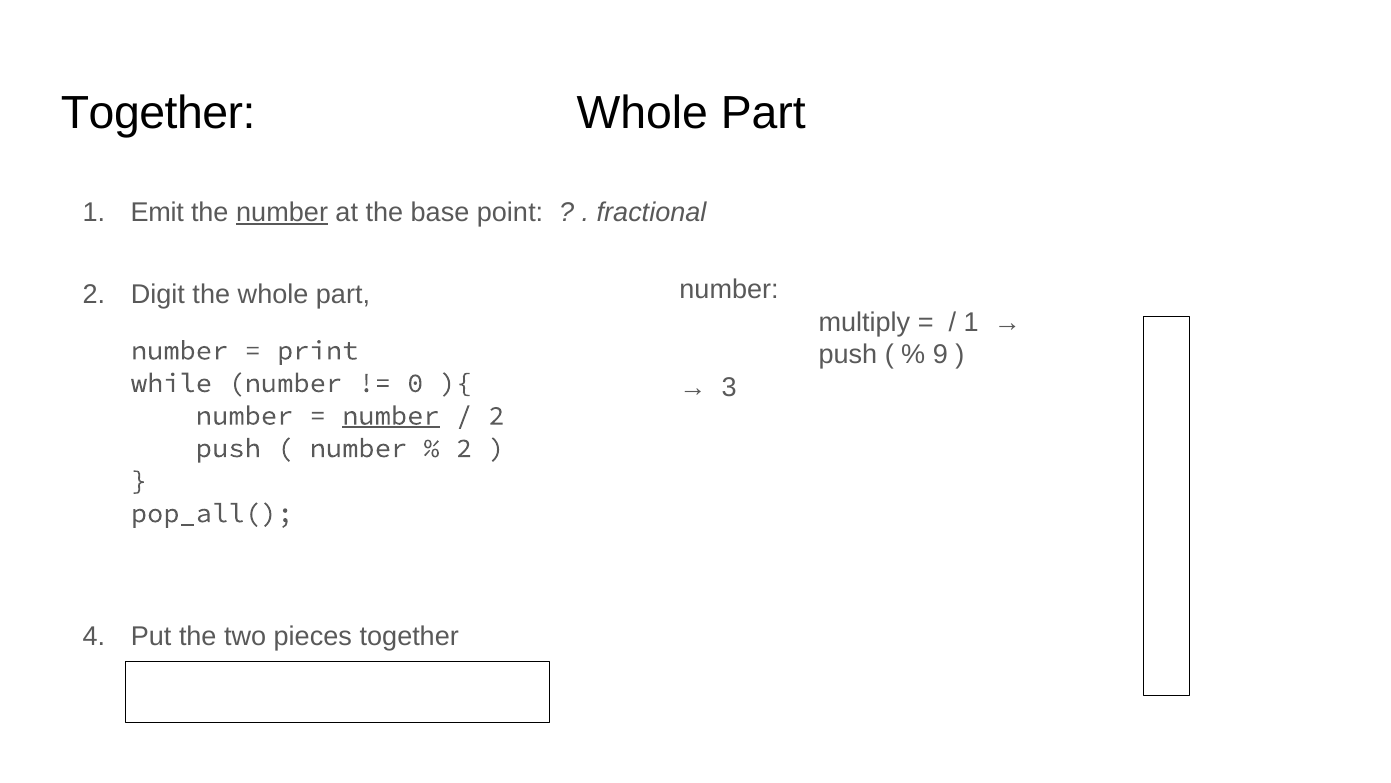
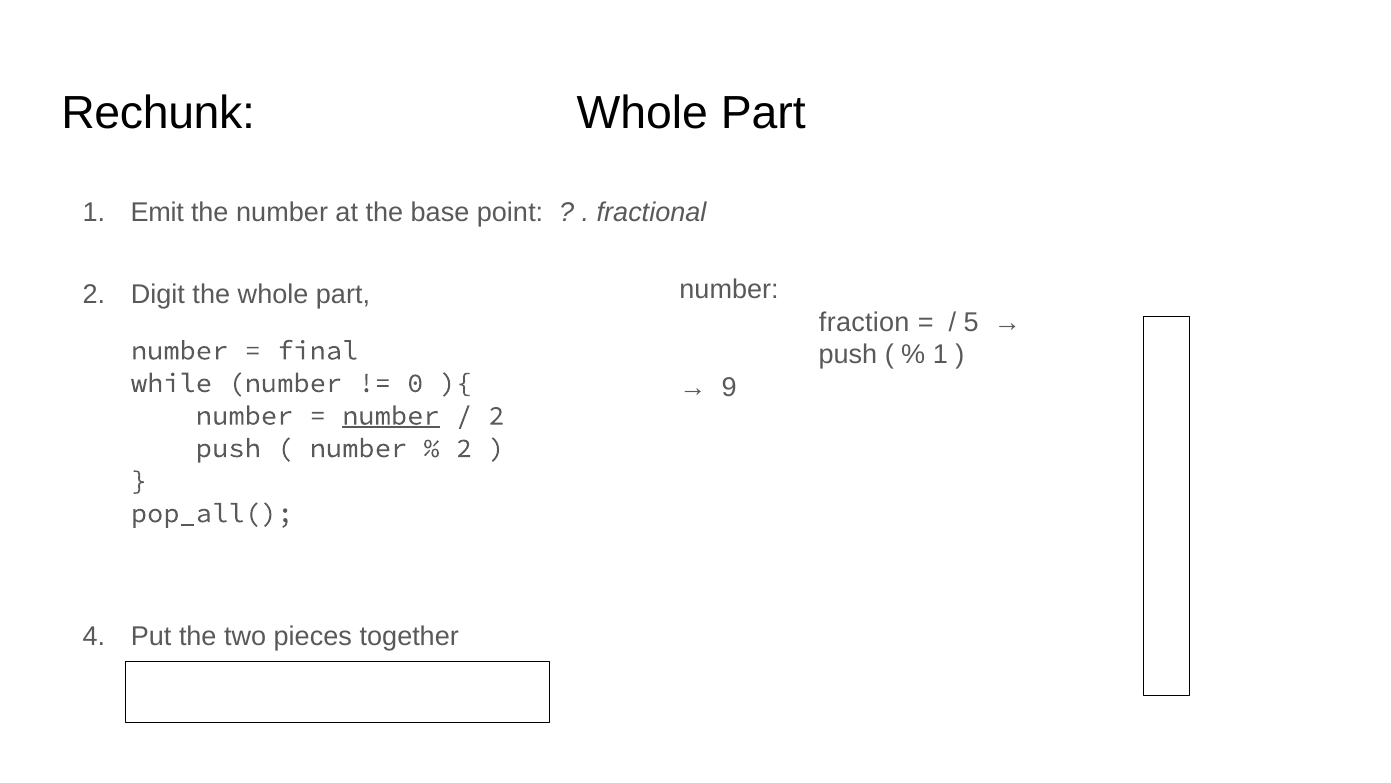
Together: Together -> Rechunk (158, 113)
number underline: present -> none (282, 212)
multiply: multiply -> fraction (864, 322)
1: 1 -> 5 (971, 322)
9: 9 -> 1 (940, 355)
print: print -> final (318, 350)
3: 3 -> 9 (729, 387)
